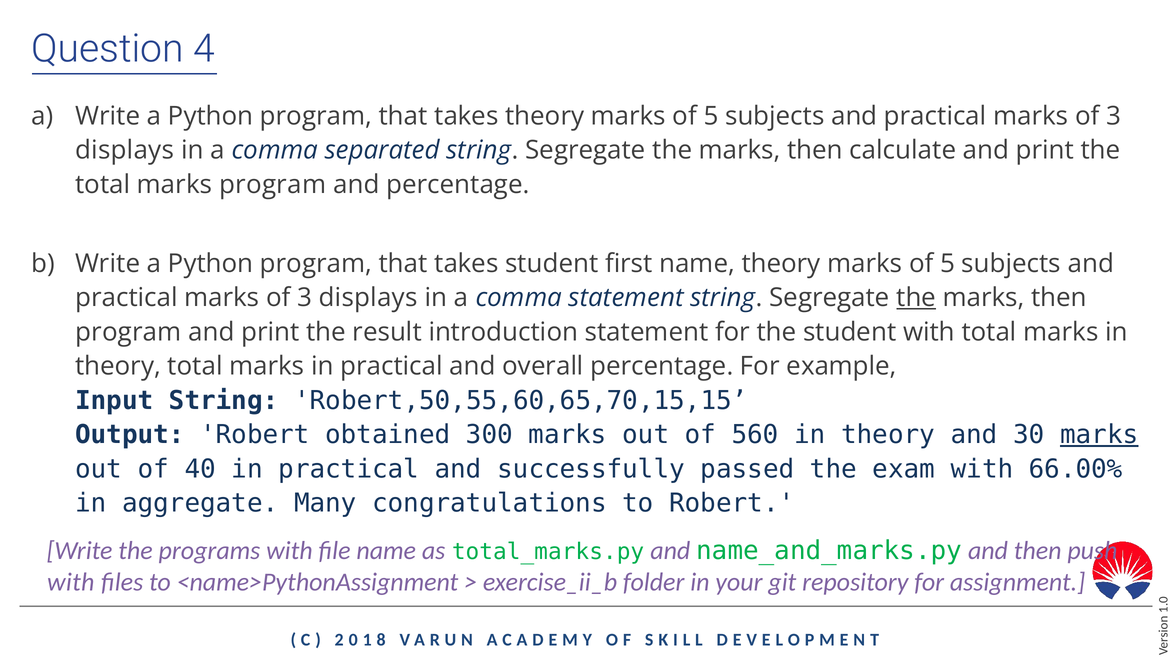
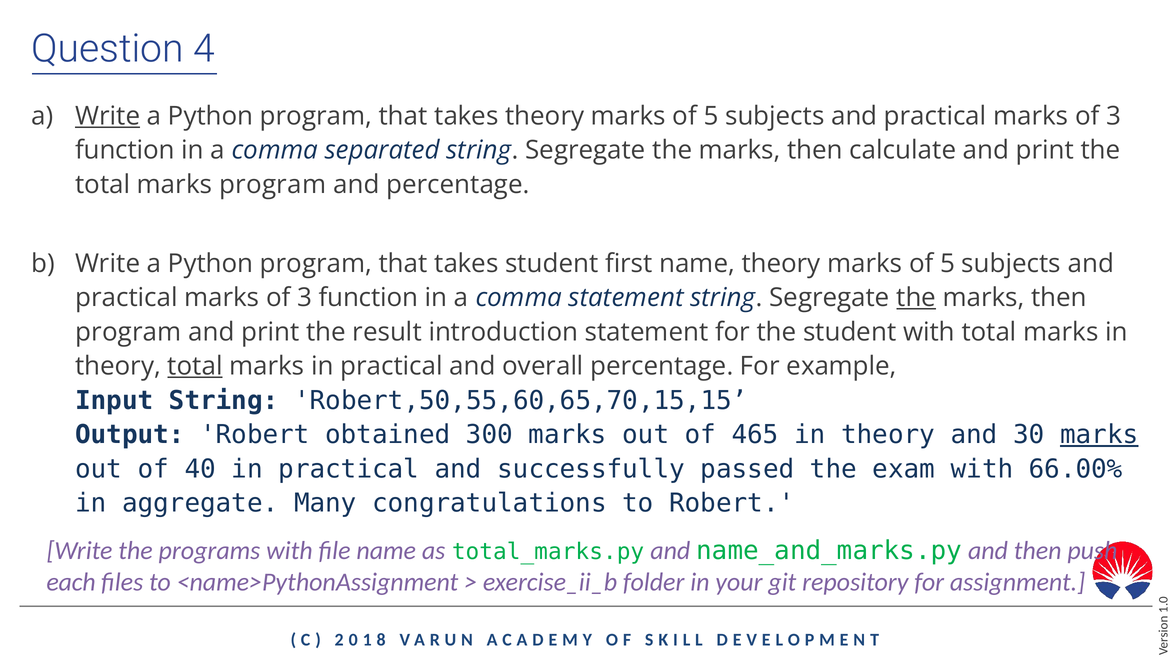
Write underline: none -> present (108, 116)
displays: displays -> function (125, 150)
displays: displays -> function (368, 298)
total underline: none -> present (195, 366)
560: 560 -> 465 (755, 435)
with: with -> each (71, 582)
